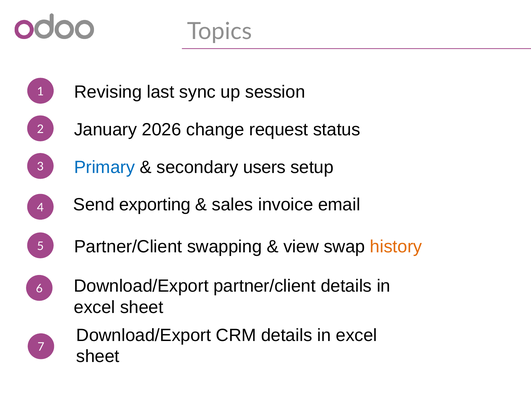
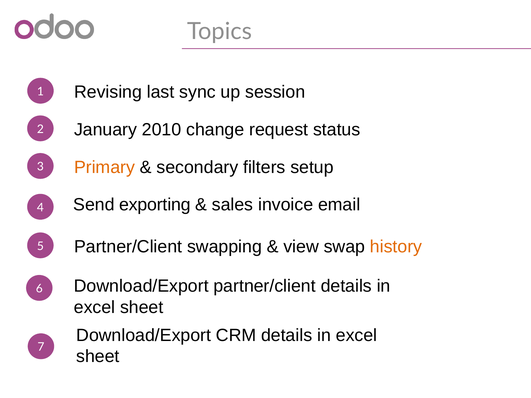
2026: 2026 -> 2010 (162, 130)
Primary colour: blue -> orange (105, 167)
users: users -> filters (264, 167)
